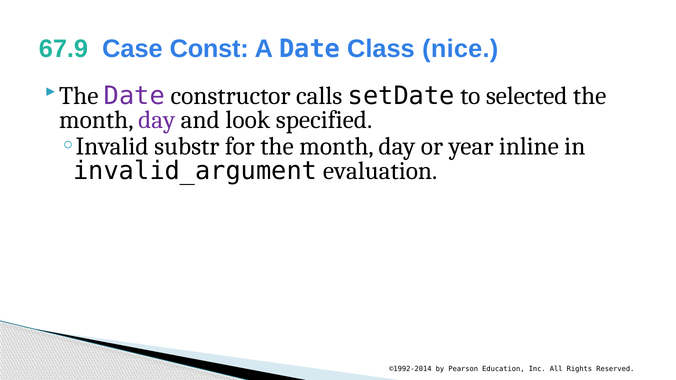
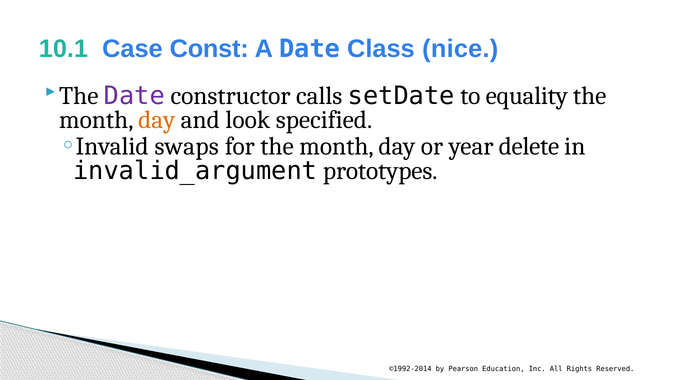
67.9: 67.9 -> 10.1 (63, 49)
selected: selected -> equality (527, 96)
day colour: purple -> orange (157, 120)
substr: substr -> swaps (187, 147)
inline: inline -> delete (529, 147)
evaluation: evaluation -> prototypes (380, 171)
